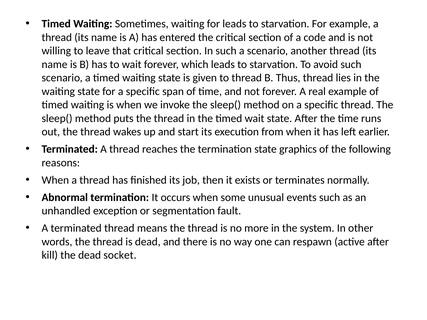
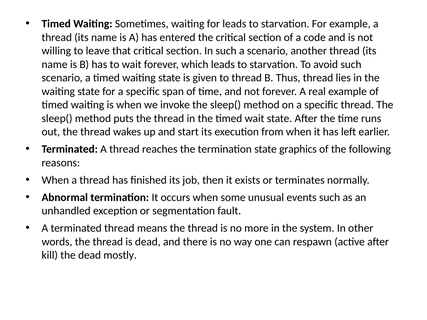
socket: socket -> mostly (120, 255)
